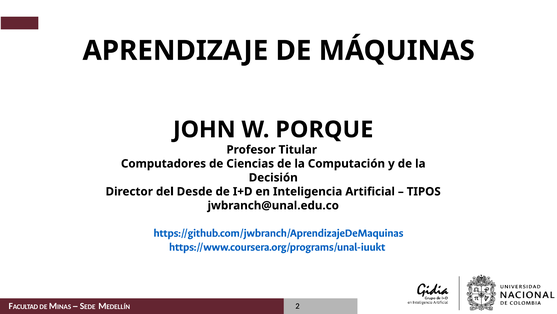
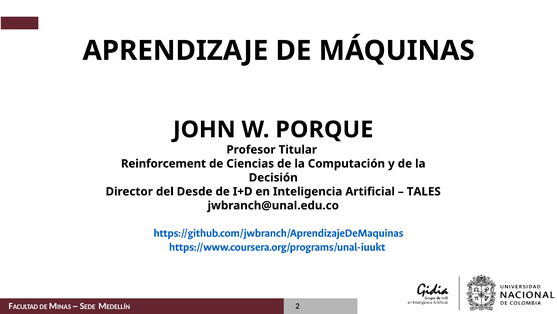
Computadores: Computadores -> Reinforcement (164, 163)
TIPOS: TIPOS -> TALES (424, 191)
